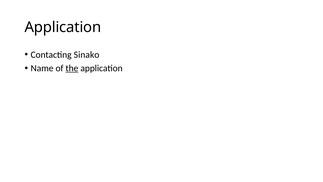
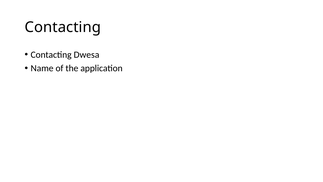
Application: Application -> Contacting (63, 27)
Sinako: Sinako -> Dwesa (87, 55)
the underline: present -> none (72, 68)
